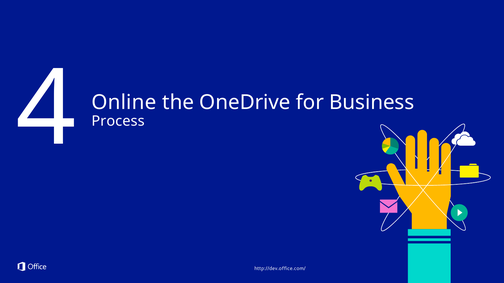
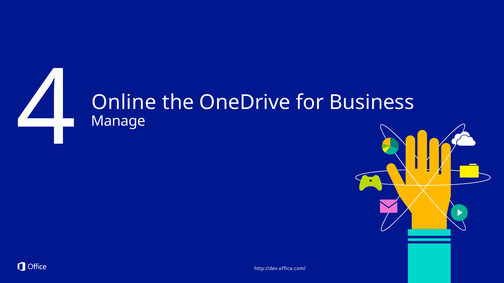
Process: Process -> Manage (118, 121)
